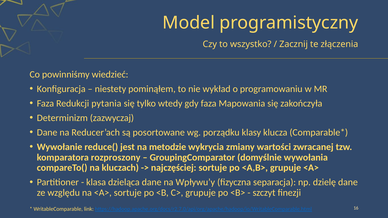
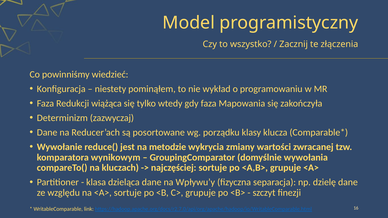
pytania: pytania -> wiążąca (106, 103)
rozproszony: rozproszony -> wynikowym (116, 157)
